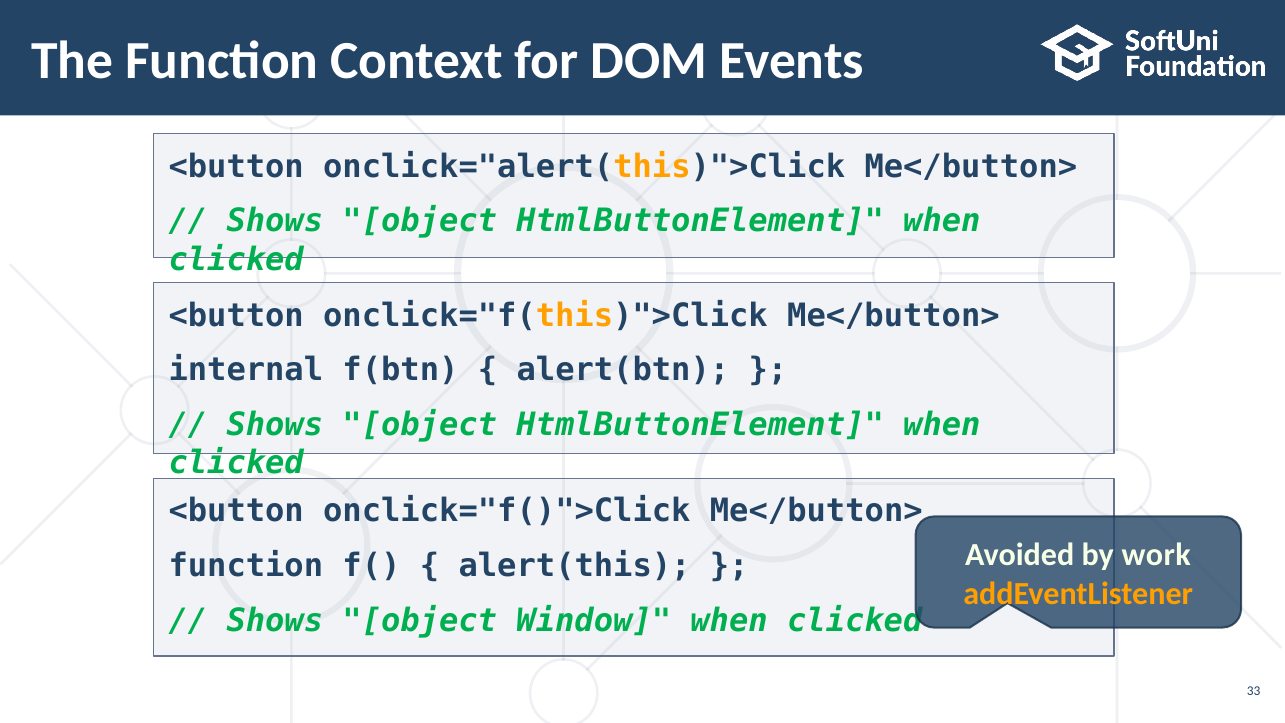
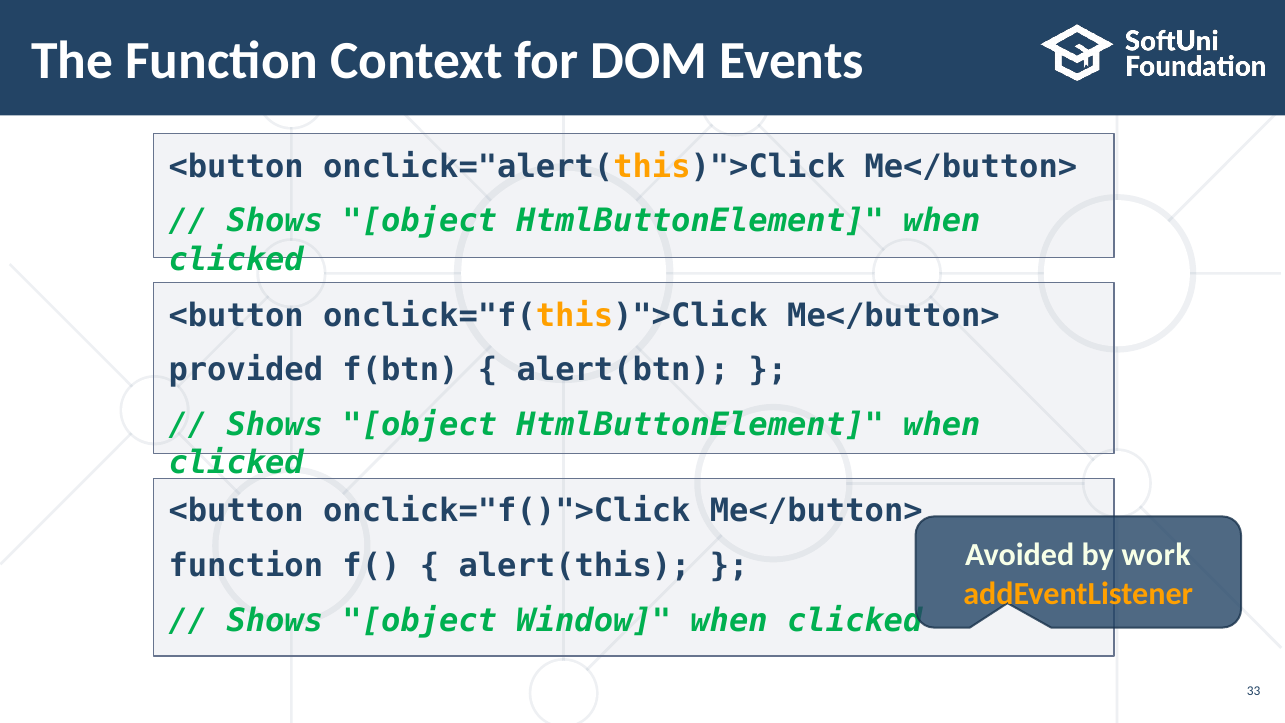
internal: internal -> provided (246, 370)
